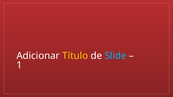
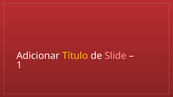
Slide colour: light blue -> pink (115, 56)
